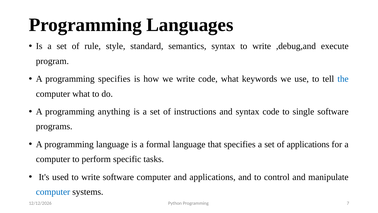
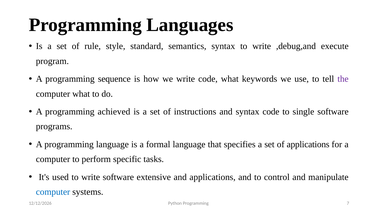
programming specifies: specifies -> sequence (114, 79)
the colour: blue -> purple (343, 79)
anything: anything -> achieved (114, 112)
software computer: computer -> extensive (154, 177)
